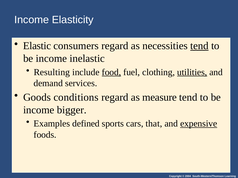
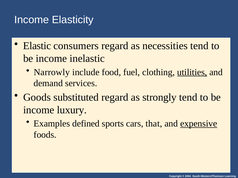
tend underline: present -> none (199, 46)
Resulting: Resulting -> Narrowly (52, 72)
food underline: present -> none (111, 72)
conditions: conditions -> substituted (76, 98)
measure: measure -> strongly (160, 98)
bigger: bigger -> luxury (72, 110)
